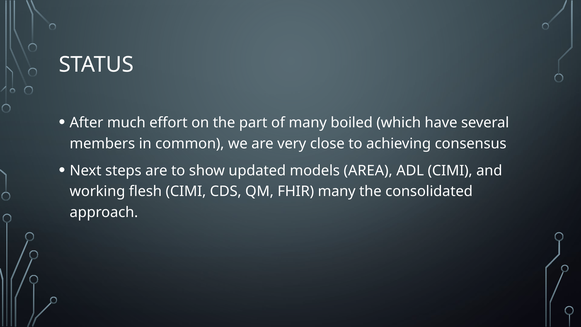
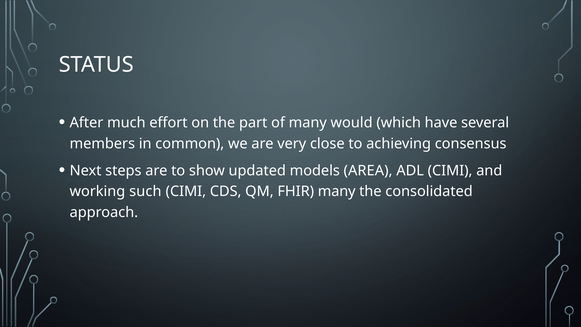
boiled: boiled -> would (352, 123)
flesh: flesh -> such (145, 191)
